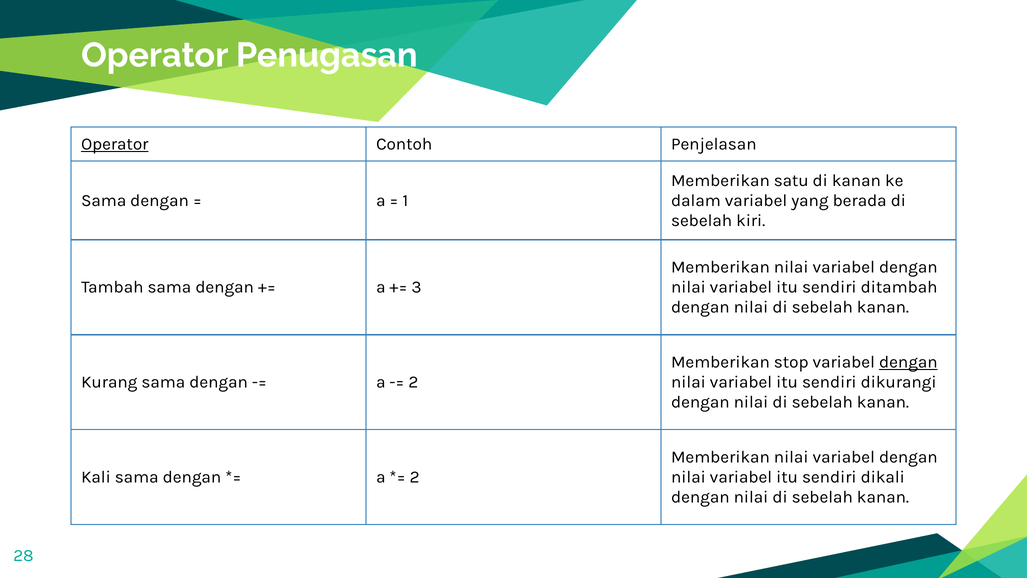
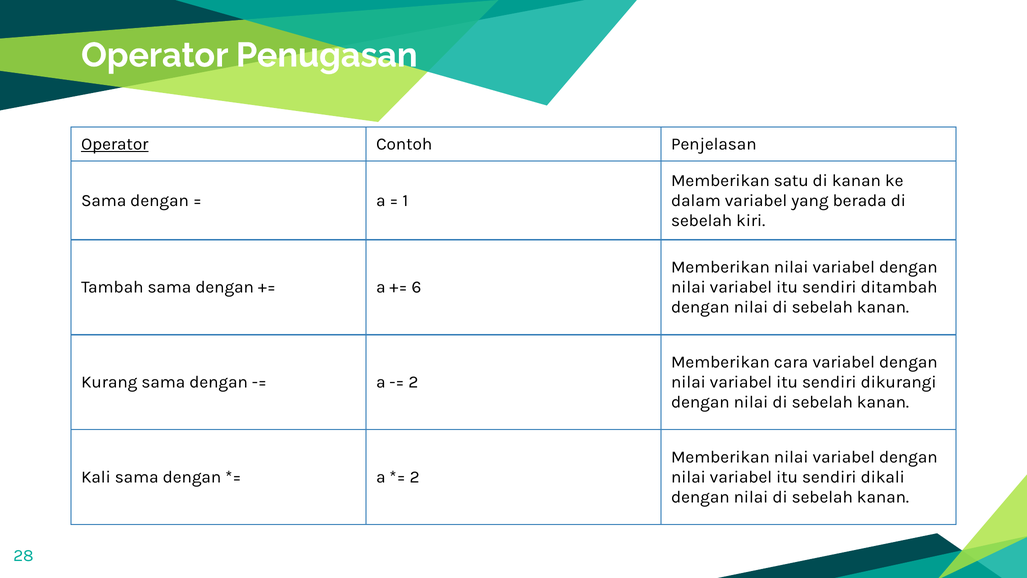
3: 3 -> 6 (416, 287)
stop: stop -> cara (791, 362)
dengan underline: present -> none (908, 362)
